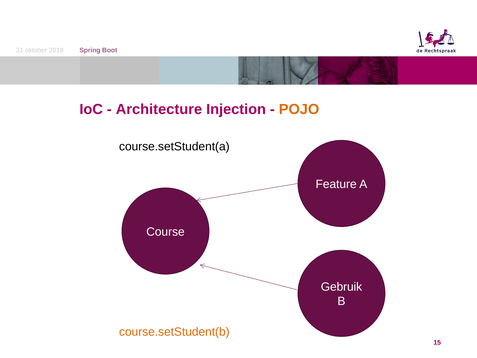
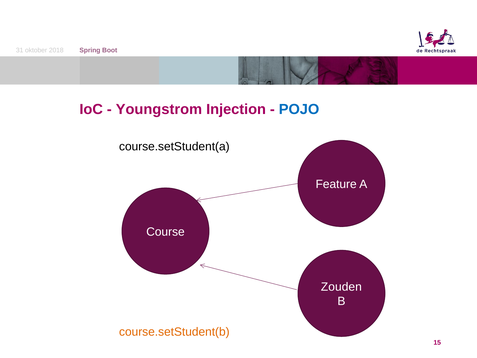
Architecture: Architecture -> Youngstrom (159, 109)
POJO colour: orange -> blue (299, 109)
Gebruik: Gebruik -> Zouden (341, 287)
